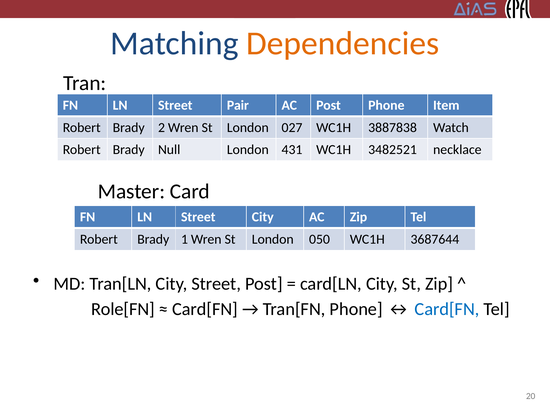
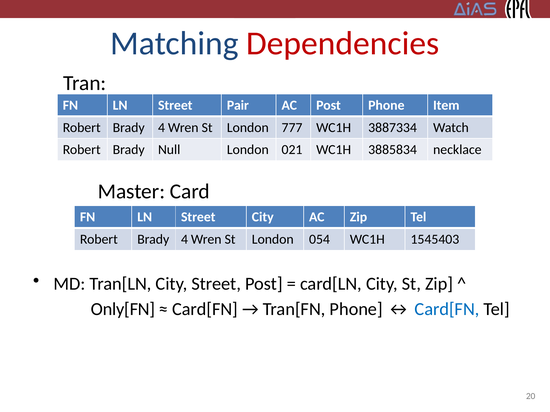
Dependencies colour: orange -> red (343, 44)
2: 2 -> 4 (162, 128)
027: 027 -> 777 (292, 128)
3887838: 3887838 -> 3887334 (393, 128)
431: 431 -> 021 (292, 150)
3482521: 3482521 -> 3885834 (393, 150)
1: 1 -> 4 (184, 240)
050: 050 -> 054 (320, 240)
3687644: 3687644 -> 1545403 (435, 240)
Role[FN: Role[FN -> Only[FN (123, 310)
